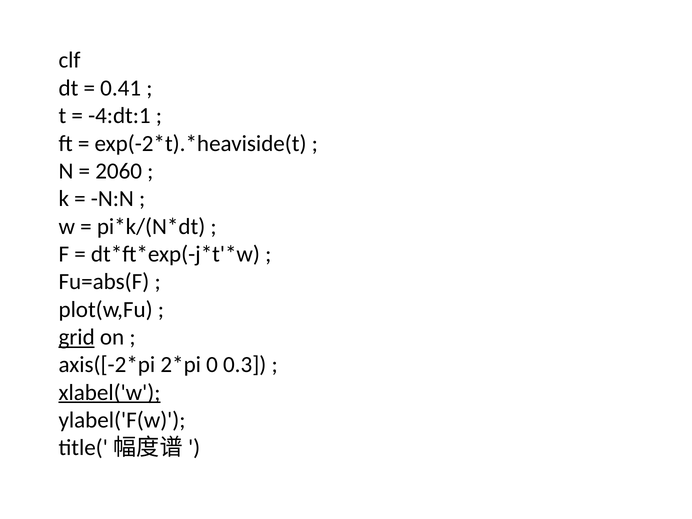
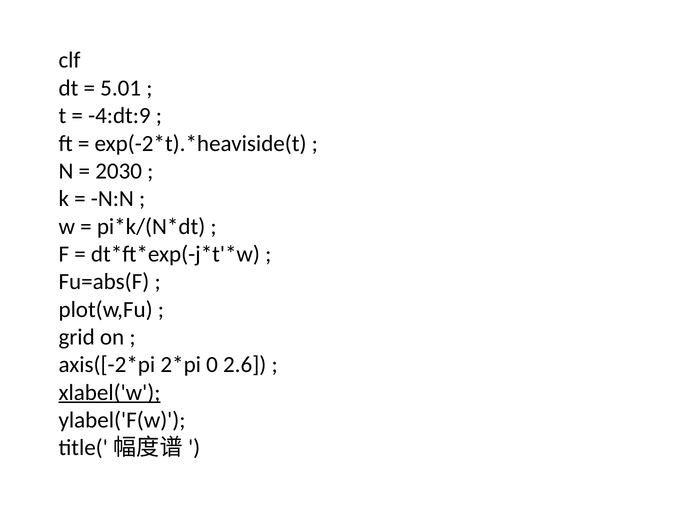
0.41: 0.41 -> 5.01 (121, 88)
-4:dt:1: -4:dt:1 -> -4:dt:9 (119, 116)
2060: 2060 -> 2030 (119, 171)
grid underline: present -> none (77, 337)
0.3: 0.3 -> 2.6 (245, 365)
